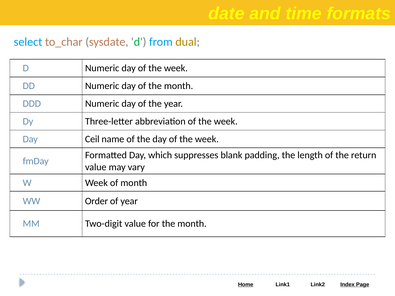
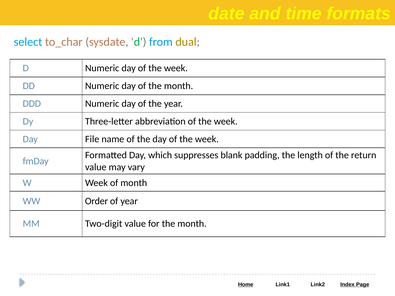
Ceil: Ceil -> File (92, 139)
